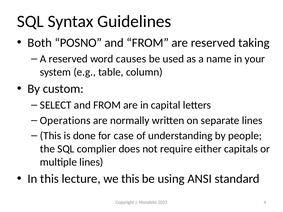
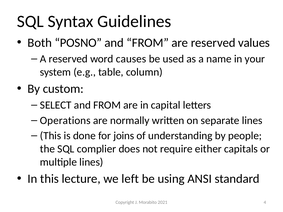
taking: taking -> values (254, 43)
case: case -> joins (124, 136)
we this: this -> left (130, 179)
